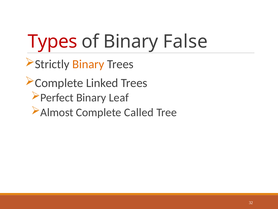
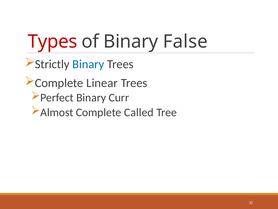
Binary colour: orange -> blue (88, 64)
Linked: Linked -> Linear (102, 83)
Leaf: Leaf -> Curr (119, 97)
